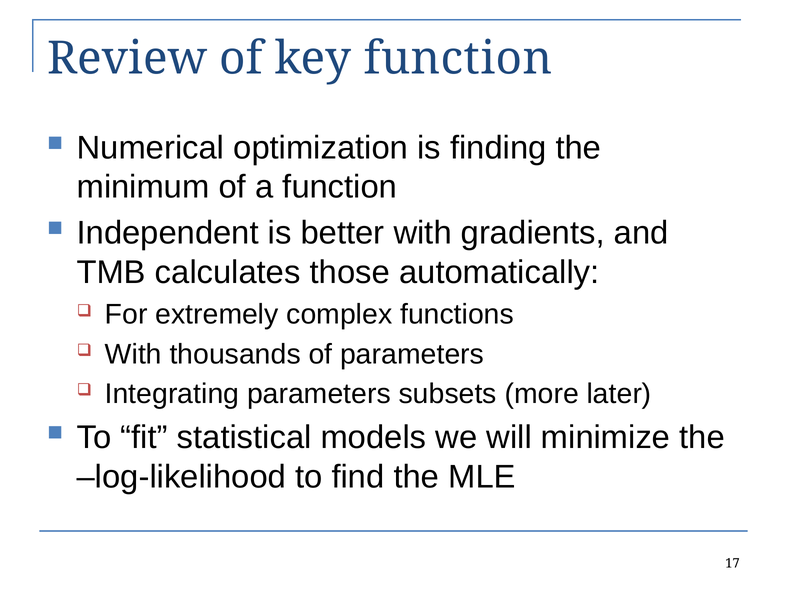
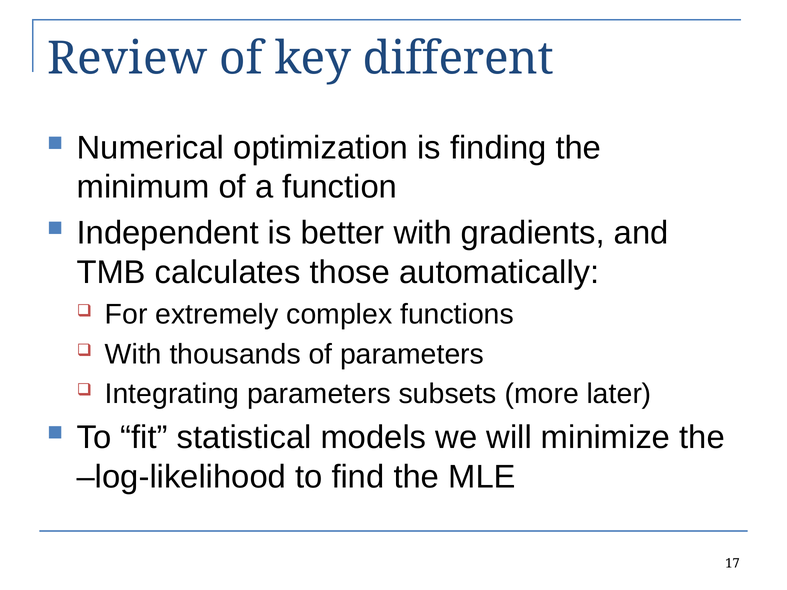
key function: function -> different (458, 59)
